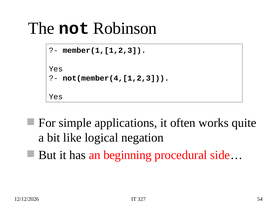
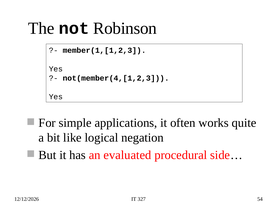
beginning: beginning -> evaluated (127, 155)
